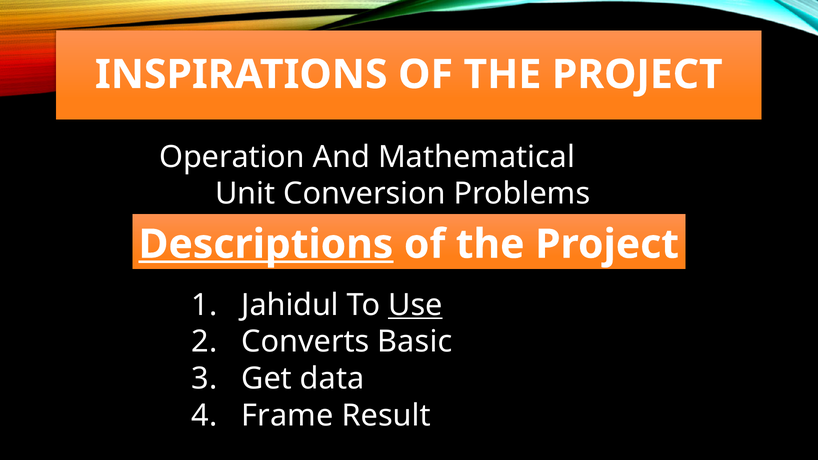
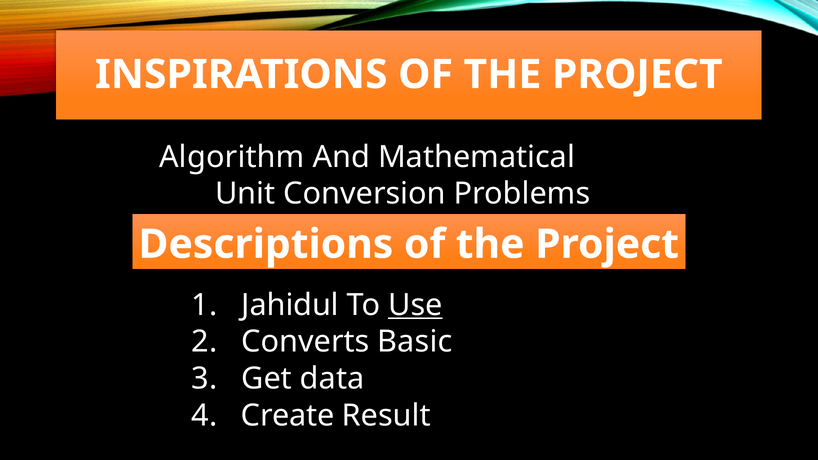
Operation: Operation -> Algorithm (232, 157)
Descriptions underline: present -> none (266, 244)
Frame: Frame -> Create (288, 416)
